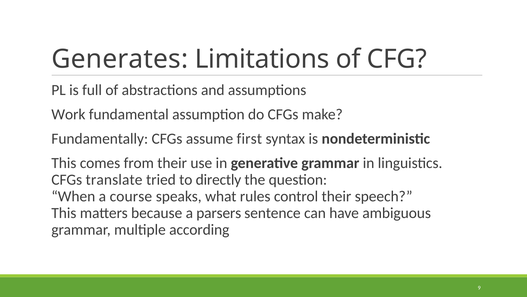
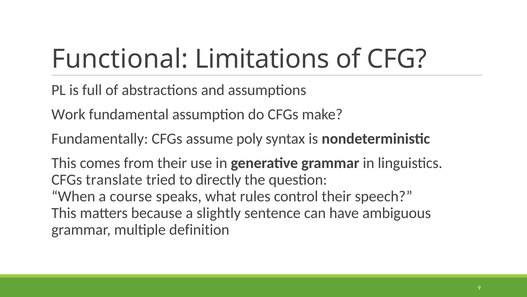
Generates: Generates -> Functional (120, 59)
first: first -> poly (249, 139)
parsers: parsers -> slightly (219, 213)
according: according -> definition (199, 229)
